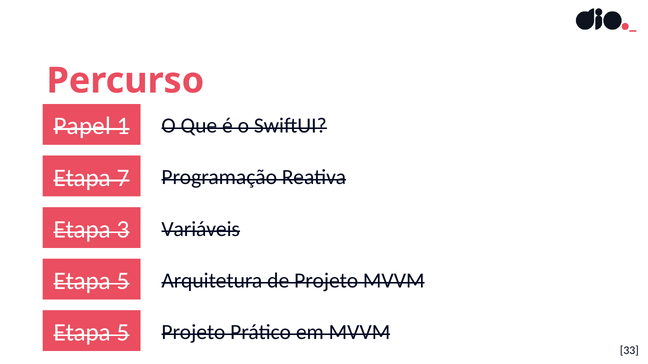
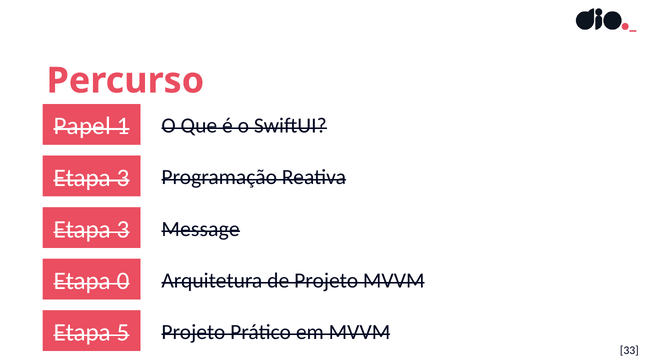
7: 7 -> 3 (123, 178)
Variáveis: Variáveis -> Message (201, 229)
5: 5 -> 0 (123, 281)
